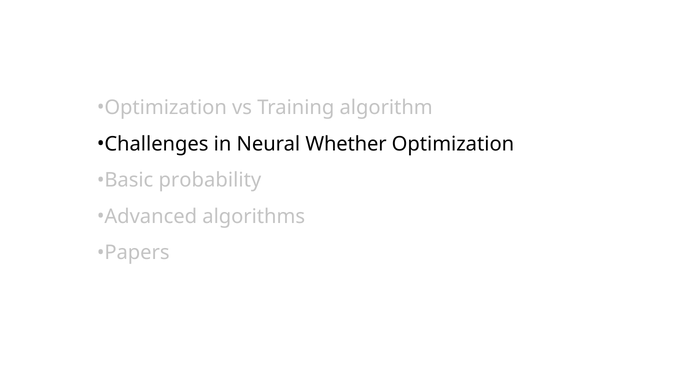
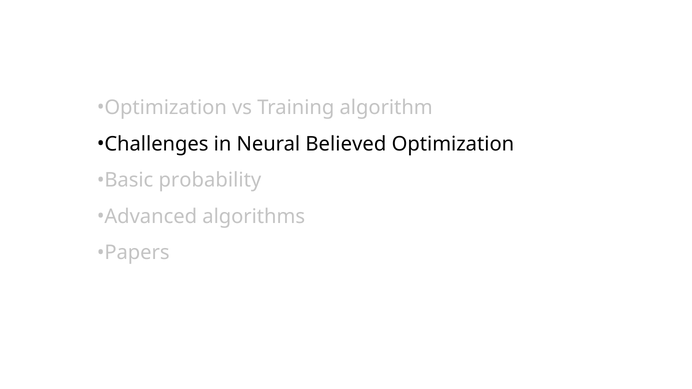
Whether: Whether -> Believed (346, 144)
